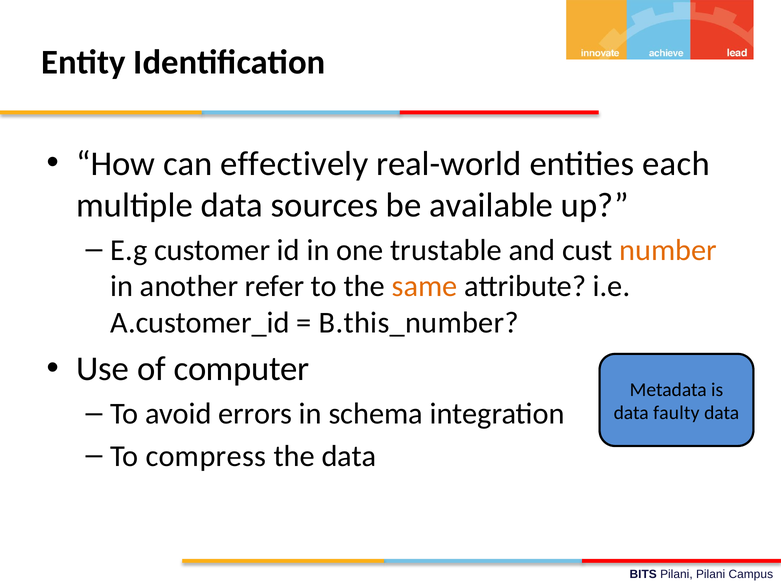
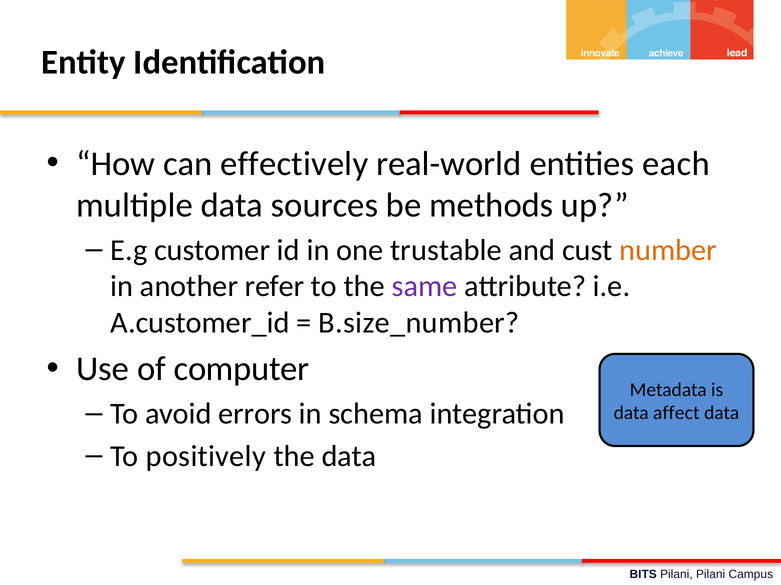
available: available -> methods (491, 206)
same colour: orange -> purple (425, 287)
B.this_number: B.this_number -> B.size_number (419, 323)
faulty: faulty -> affect (676, 414)
compress: compress -> positively (206, 457)
